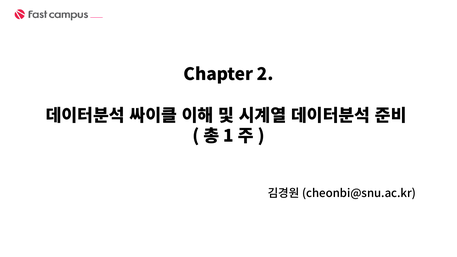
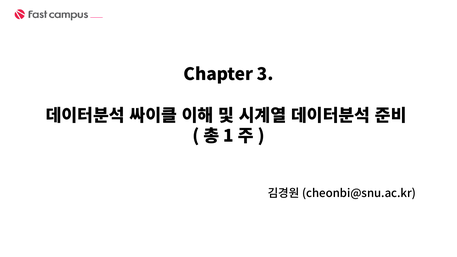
2: 2 -> 3 (265, 74)
